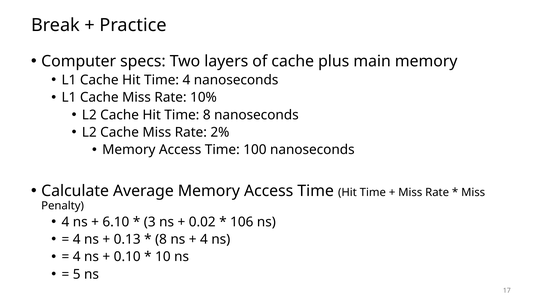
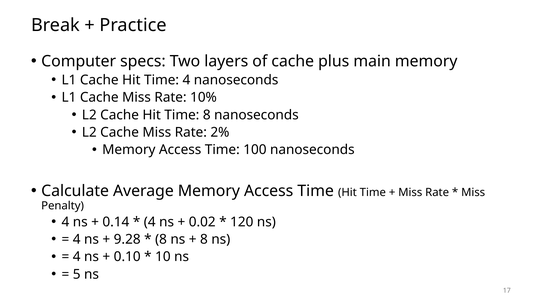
6.10: 6.10 -> 0.14 (116, 222)
3: 3 -> 4 (150, 222)
106: 106 -> 120 (242, 222)
0.13: 0.13 -> 9.28 (127, 239)
4: 4 -> 8 (204, 239)
